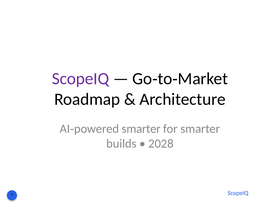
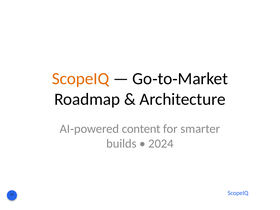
ScopeIQ colour: purple -> orange (81, 79)
smarter: smarter -> content (141, 129)
2028: 2028 -> 2024 (161, 144)
